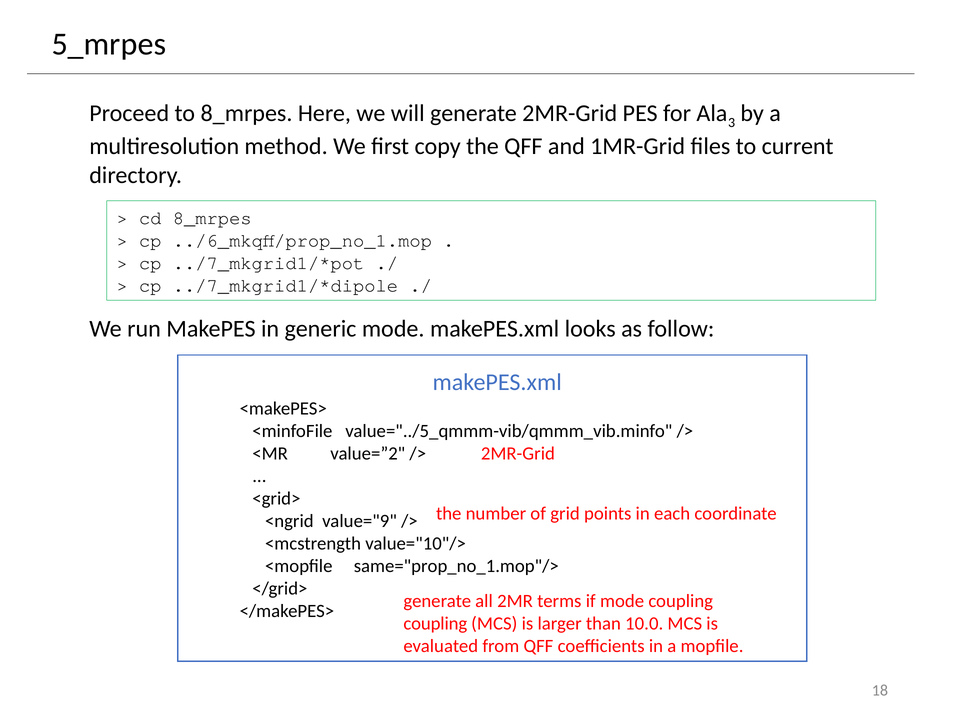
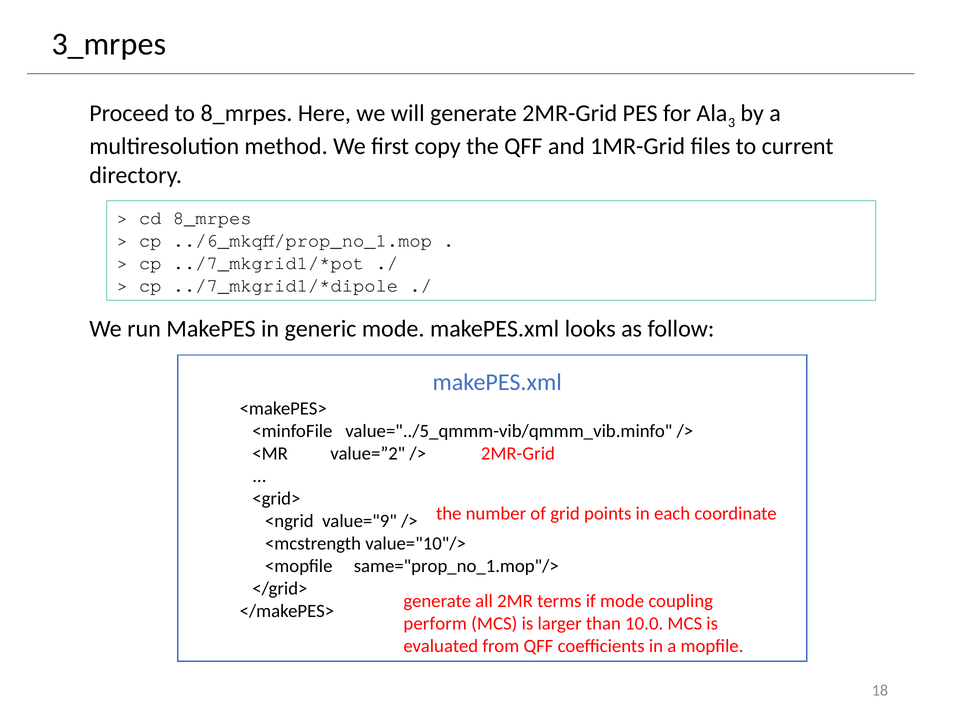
5_mrpes: 5_mrpes -> 3_mrpes (109, 44)
coupling: coupling -> perform (435, 623)
